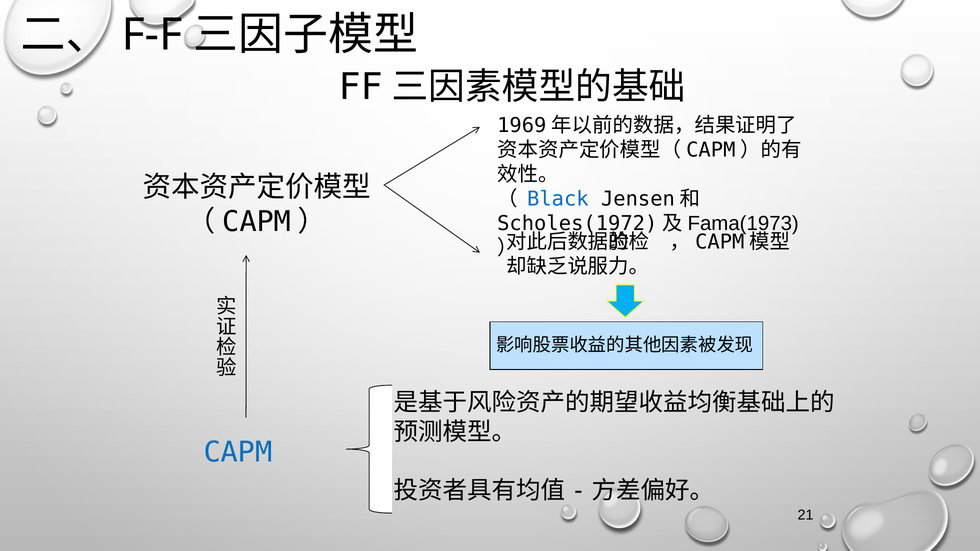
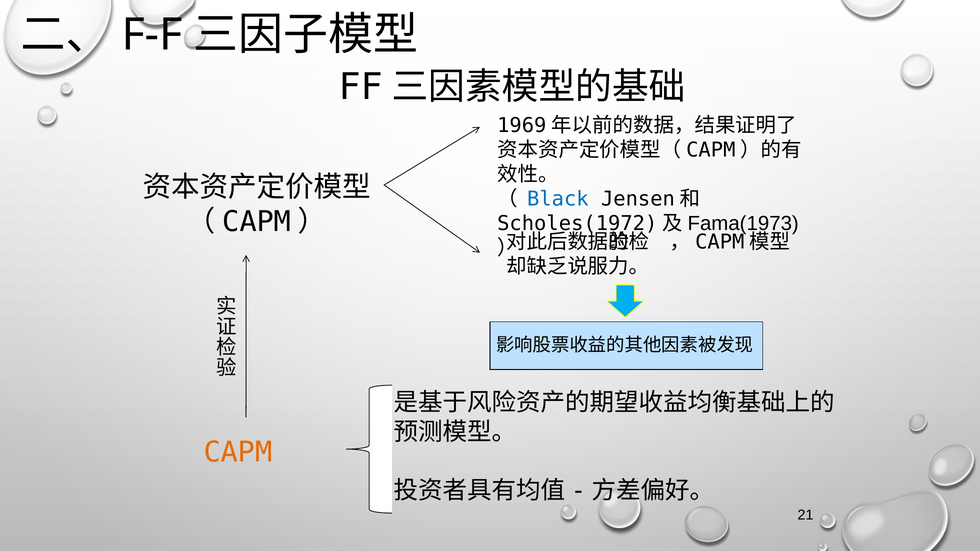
CAPM colour: blue -> orange (238, 453)
